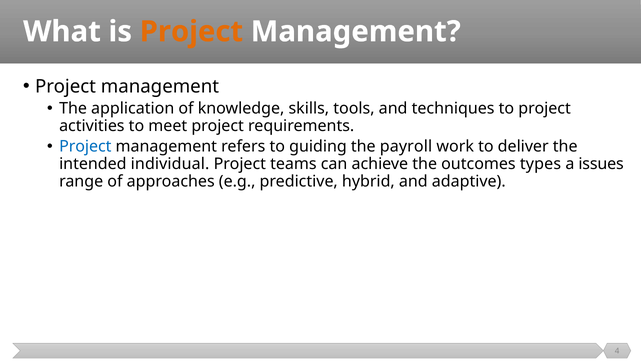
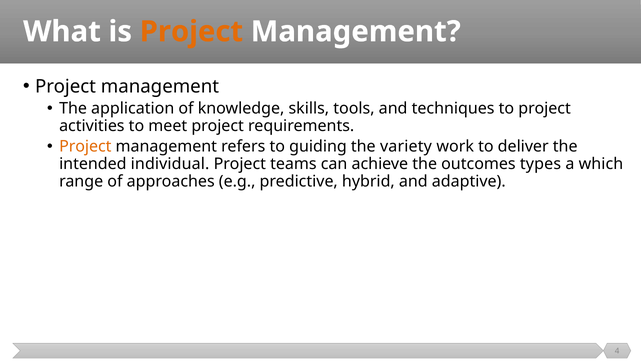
Project colour: blue -> orange (85, 146)
payroll: payroll -> variety (406, 146)
issues: issues -> which (601, 164)
